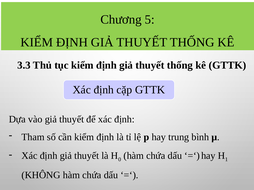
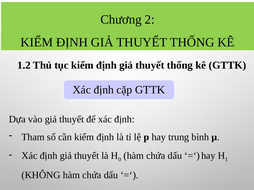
5: 5 -> 2 (150, 19)
3.3: 3.3 -> 1.2 (24, 65)
